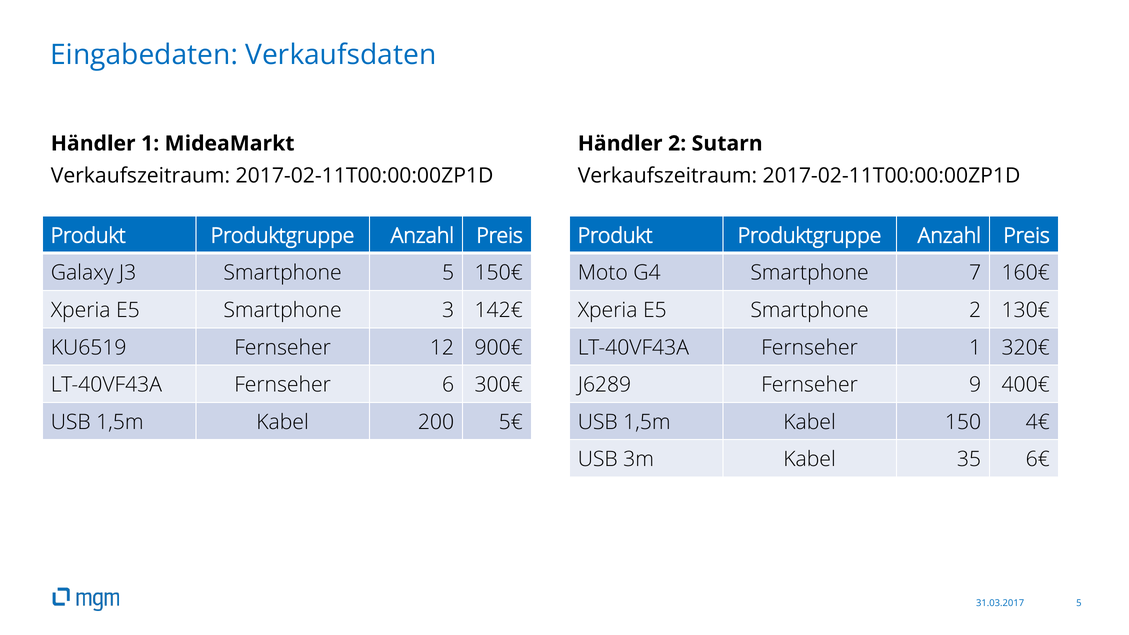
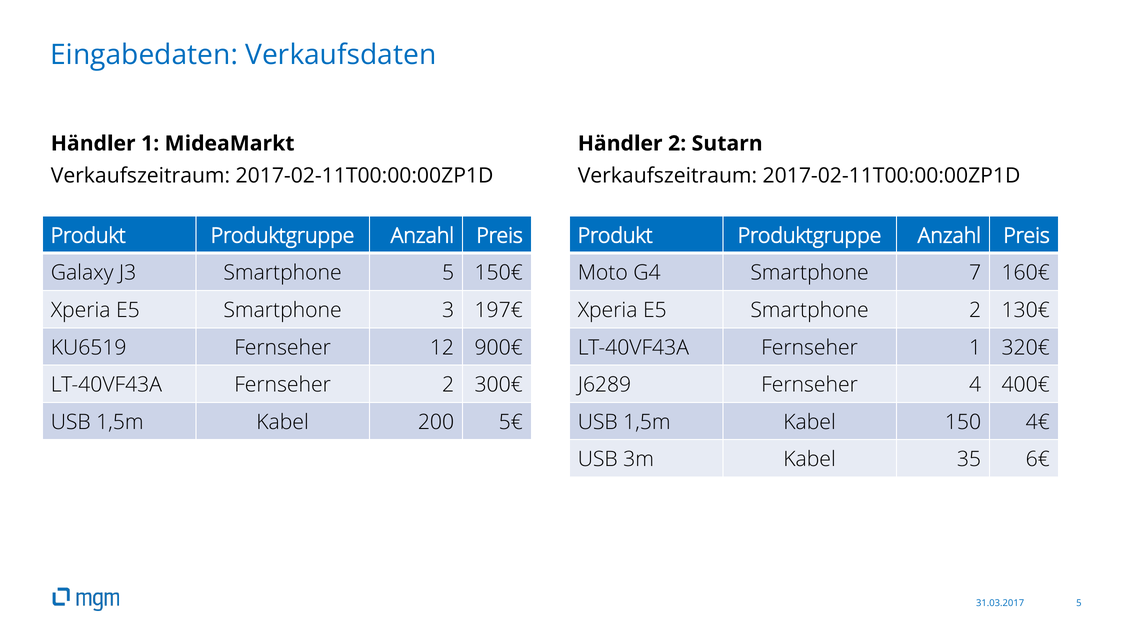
142€: 142€ -> 197€ (499, 310)
Fernseher 6: 6 -> 2 (448, 385)
9: 9 -> 4 (975, 385)
